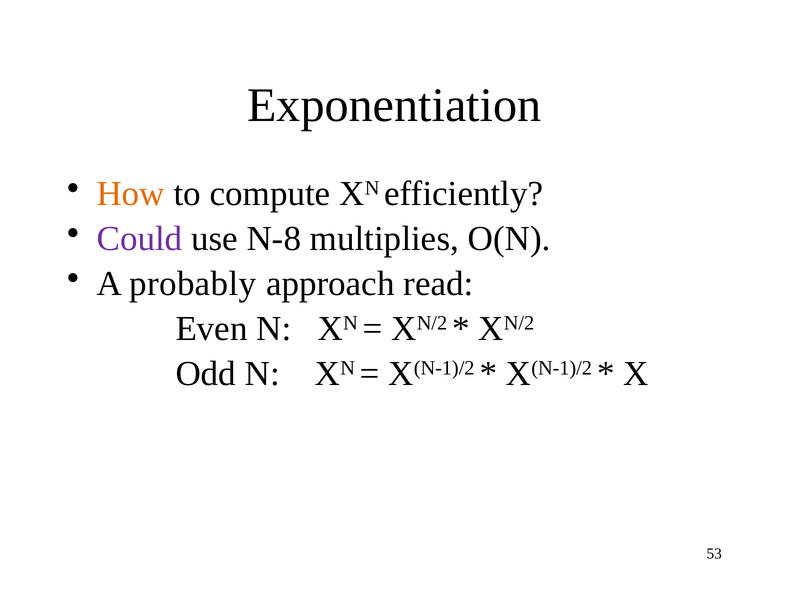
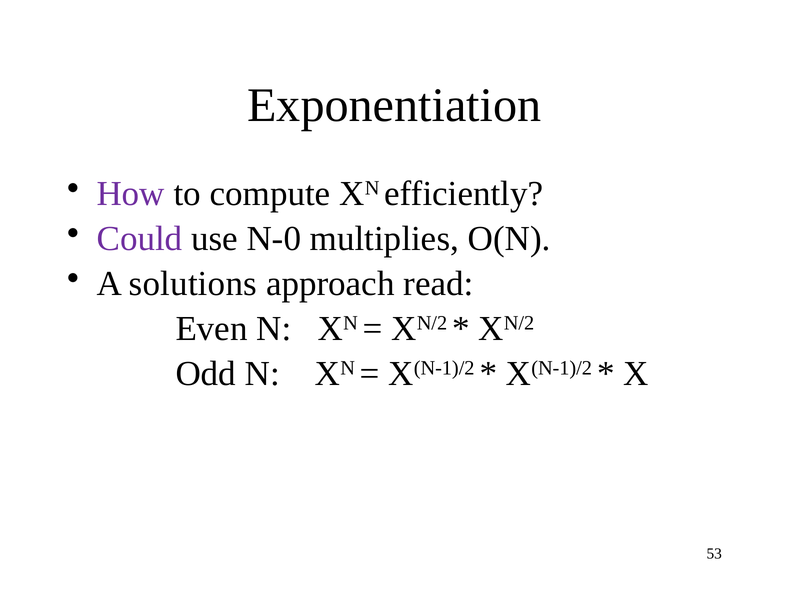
How colour: orange -> purple (131, 194)
N-8: N-8 -> N-0 (274, 239)
probably: probably -> solutions (193, 283)
